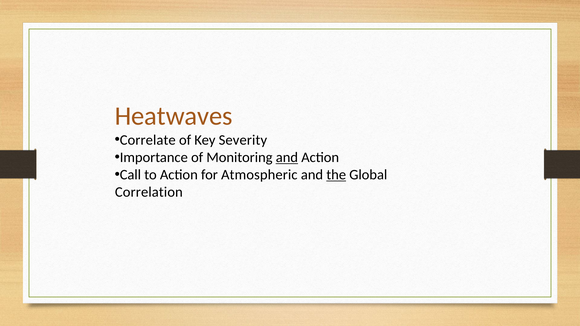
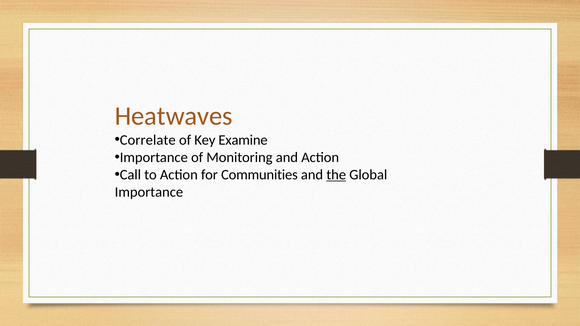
Severity: Severity -> Examine (243, 140)
and underline: present -> none (287, 158)
Atmospheric: Atmospheric -> Communities (259, 175)
Correlation: Correlation -> Importance (149, 192)
